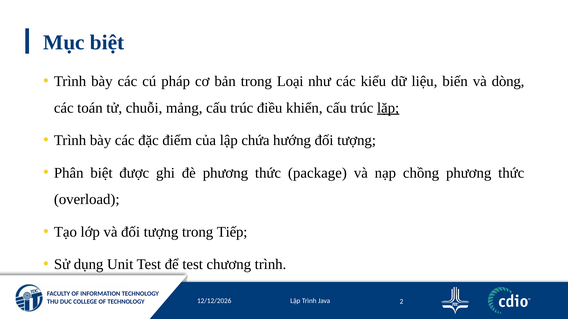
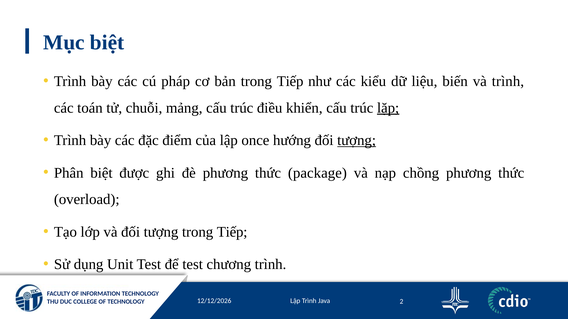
bản trong Loại: Loại -> Tiếp (290, 81)
và dòng: dòng -> trình (508, 81)
chứa: chứa -> once (255, 141)
tượng underline: none -> present (357, 141)
